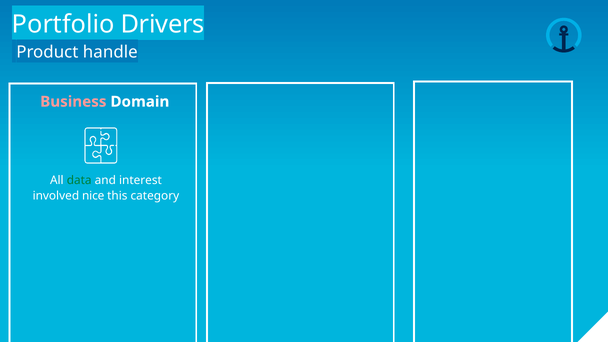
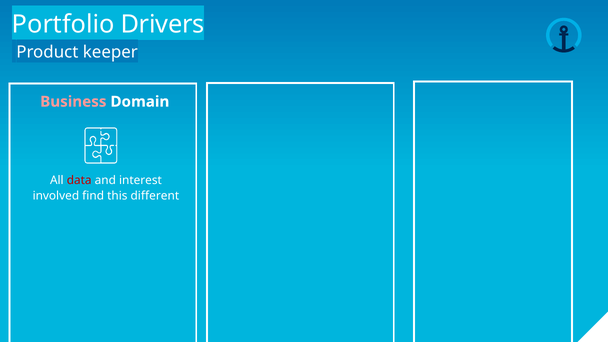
handle: handle -> keeper (110, 52)
data colour: green -> red (79, 180)
nice: nice -> find (93, 196)
category: category -> different (155, 196)
